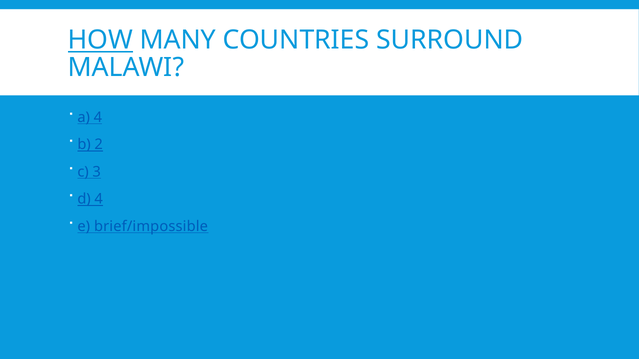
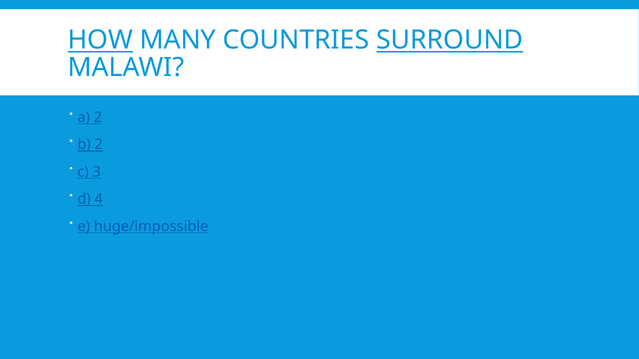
SURROUND underline: none -> present (450, 40)
a 4: 4 -> 2 (98, 117)
brief/impossible: brief/impossible -> huge/impossible (151, 227)
